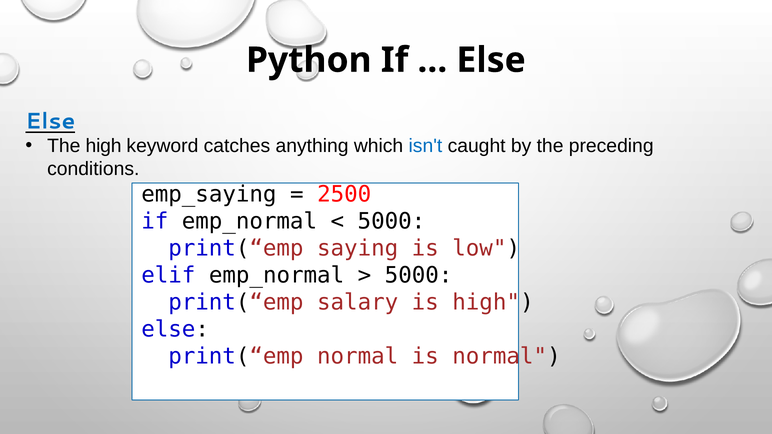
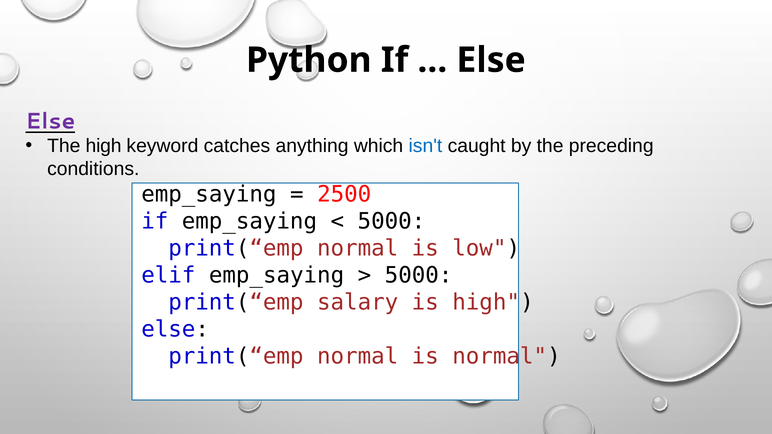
Else colour: blue -> purple (50, 121)
if emp_normal: emp_normal -> emp_saying (249, 222)
saying: saying -> normal (358, 249)
elif emp_normal: emp_normal -> emp_saying (277, 276)
